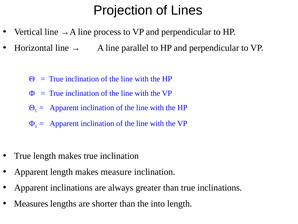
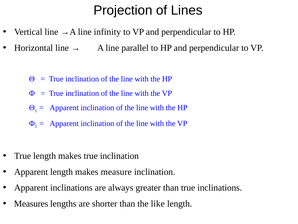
process: process -> infinity (107, 32)
into: into -> like (158, 203)
